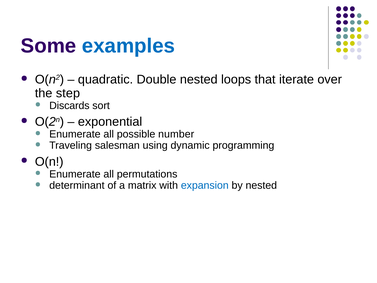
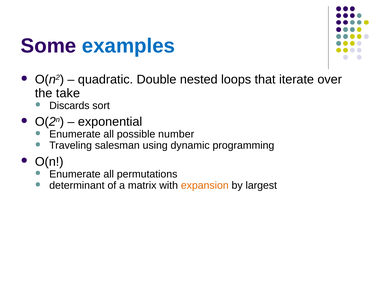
step: step -> take (68, 93)
expansion colour: blue -> orange (205, 185)
by nested: nested -> largest (261, 185)
